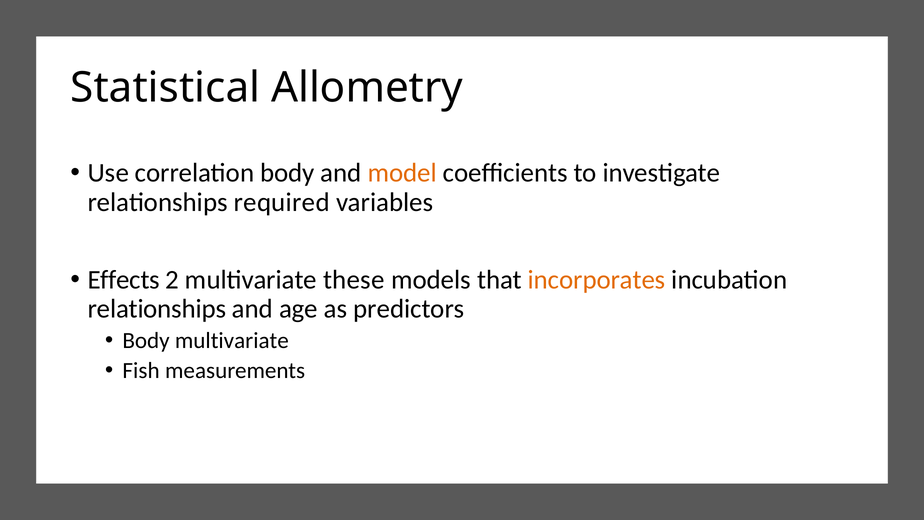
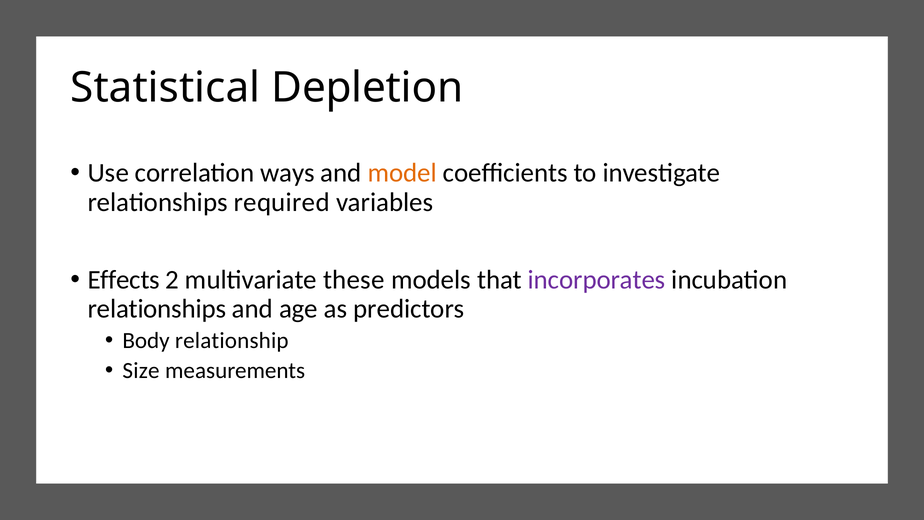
Allometry: Allometry -> Depletion (367, 88)
correlation body: body -> ways (287, 173)
incorporates colour: orange -> purple (597, 280)
Body multivariate: multivariate -> relationship (232, 341)
Fish: Fish -> Size (141, 370)
